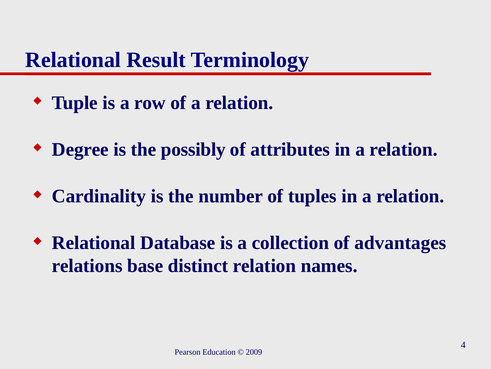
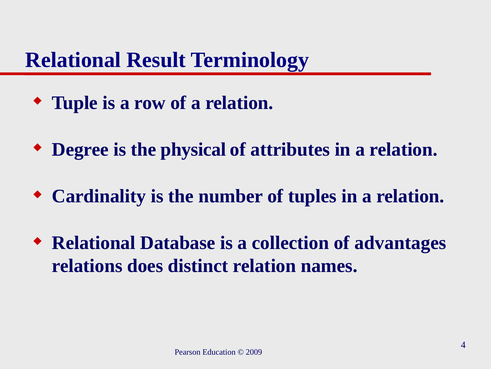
possibly: possibly -> physical (193, 149)
base: base -> does (145, 265)
